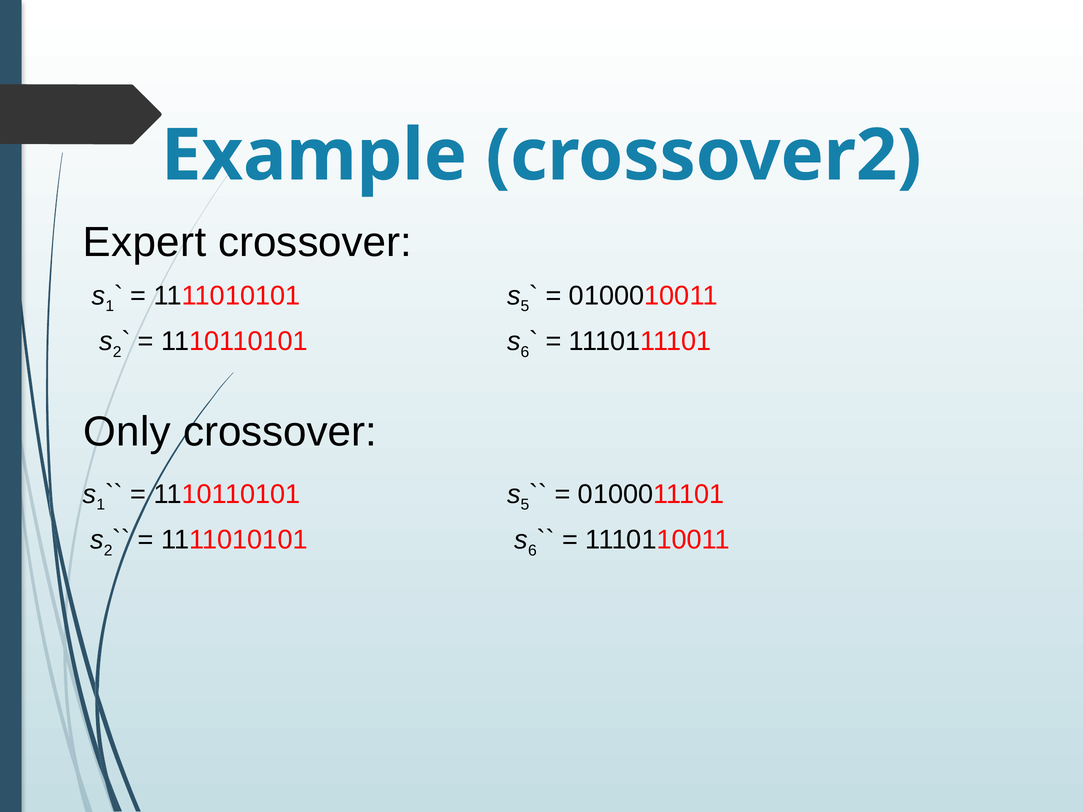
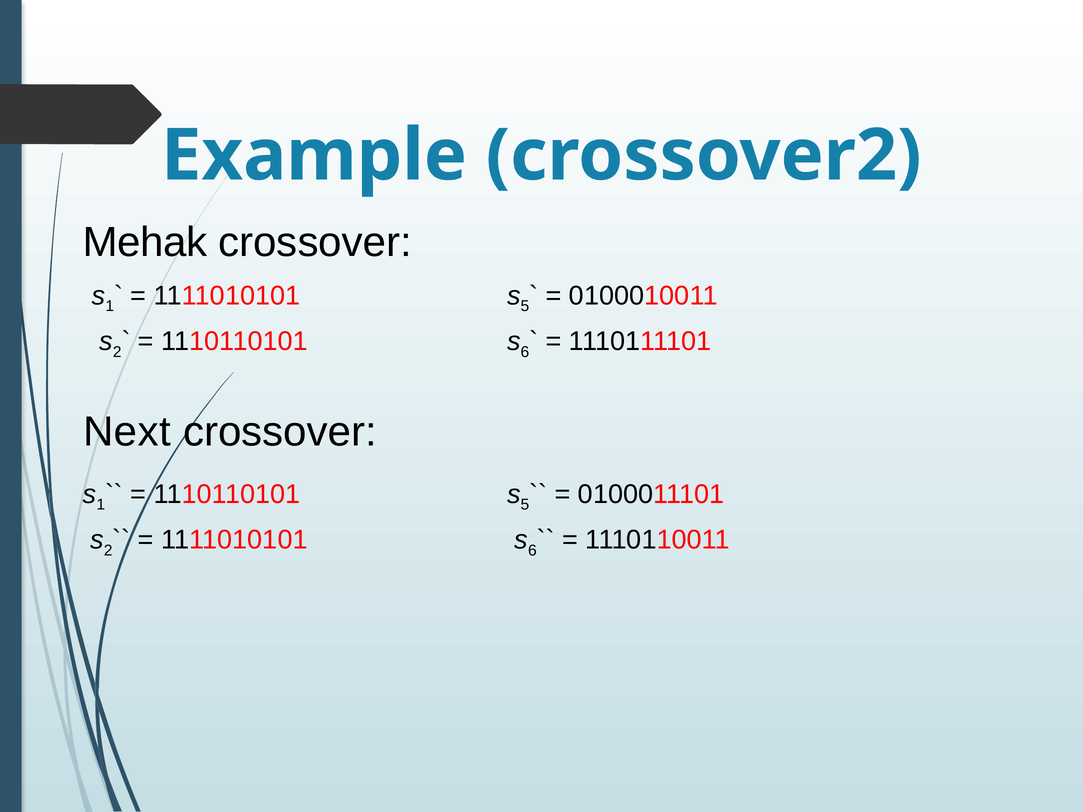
Expert: Expert -> Mehak (145, 243)
Only: Only -> Next (127, 432)
